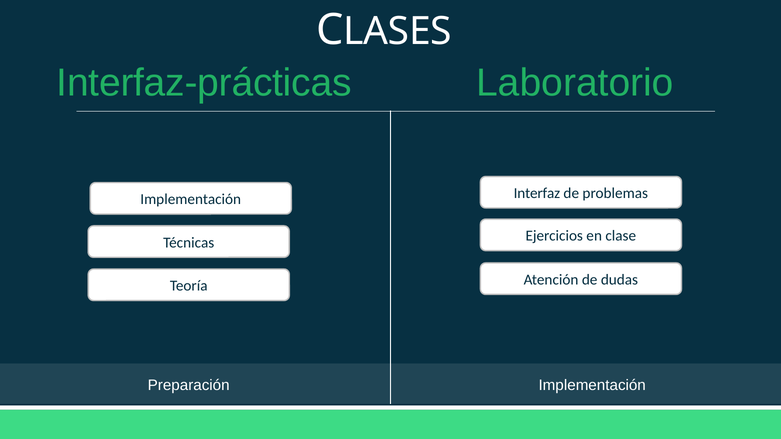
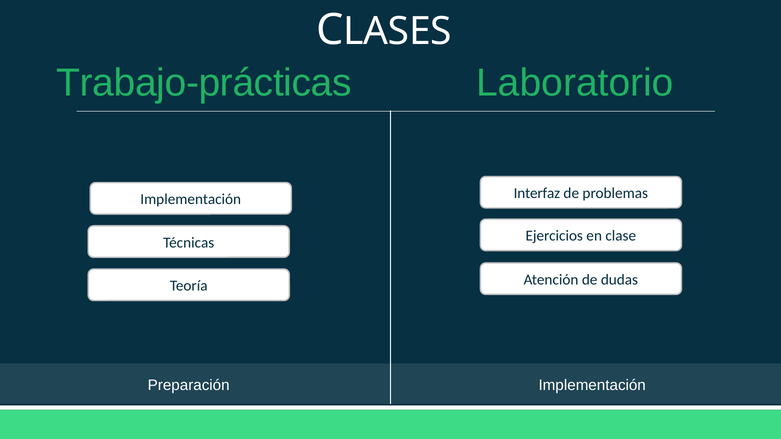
Interfaz-prácticas: Interfaz-prácticas -> Trabajo-prácticas (204, 83)
